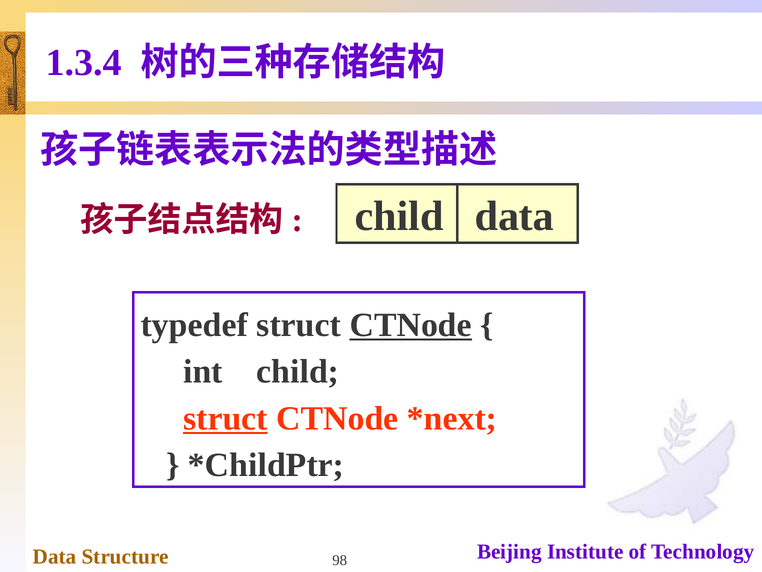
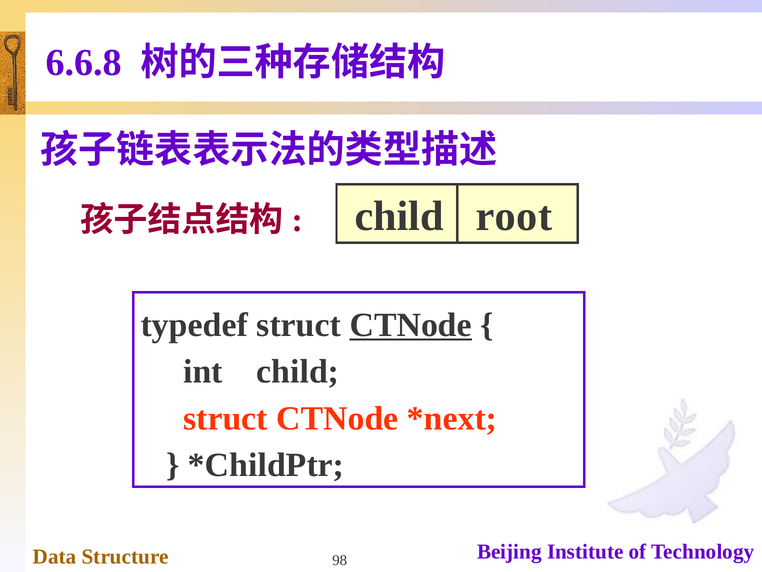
1.3.4: 1.3.4 -> 6.6.8 (84, 62)
child data: data -> root (514, 216)
struct underline: present -> none (225, 418)
